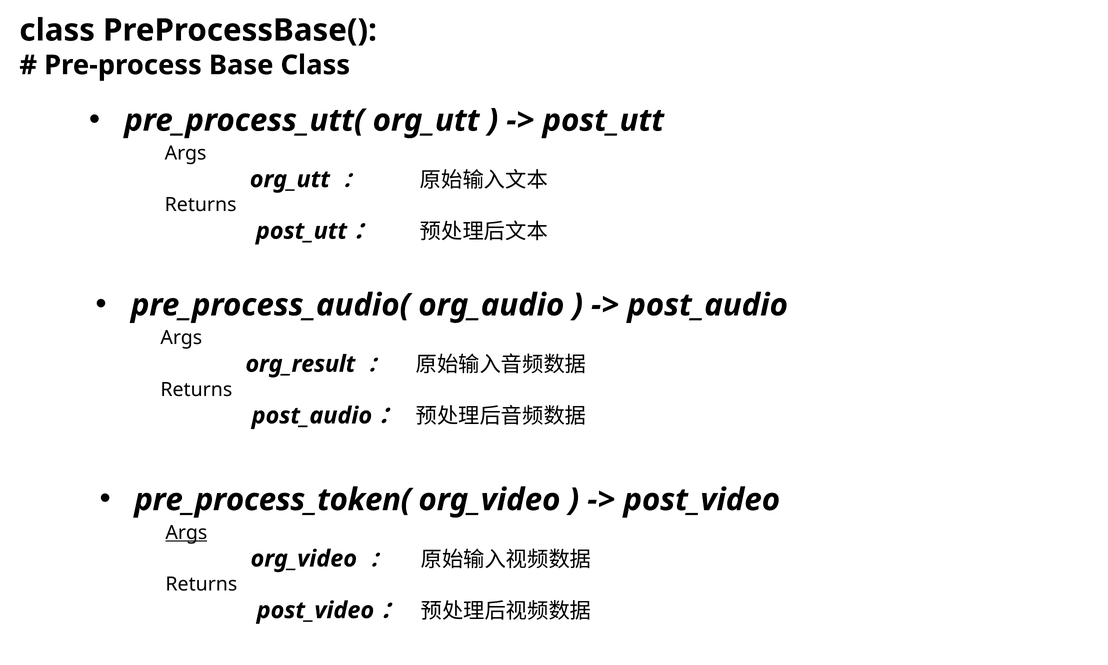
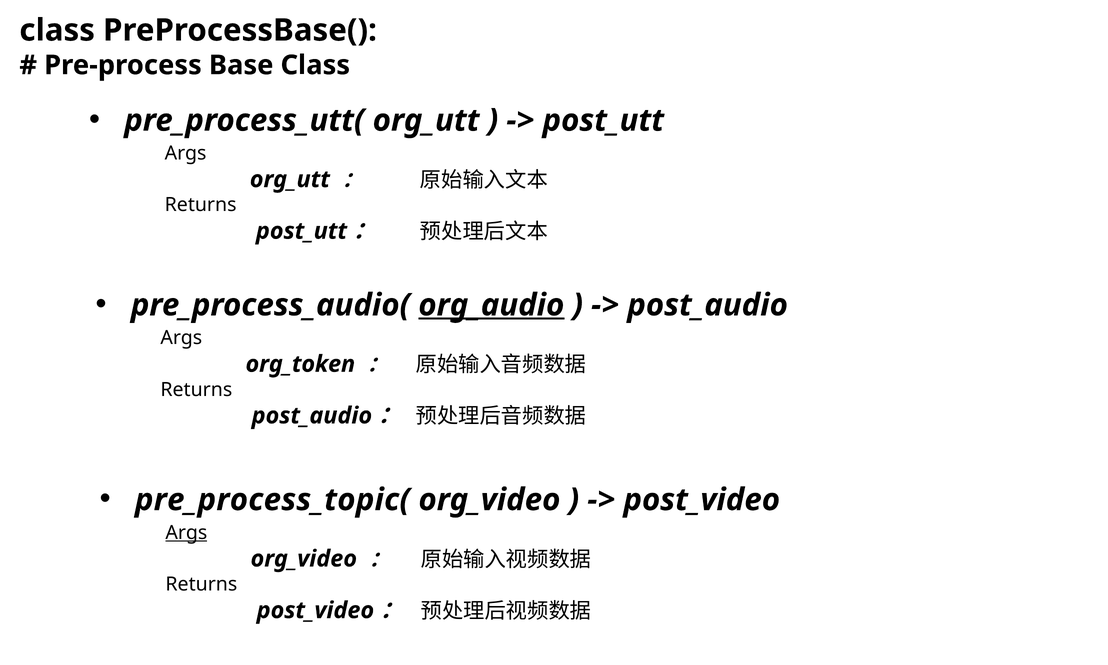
org_audio underline: none -> present (491, 305)
org_result: org_result -> org_token (300, 364)
pre_process_token(: pre_process_token( -> pre_process_topic( (273, 500)
